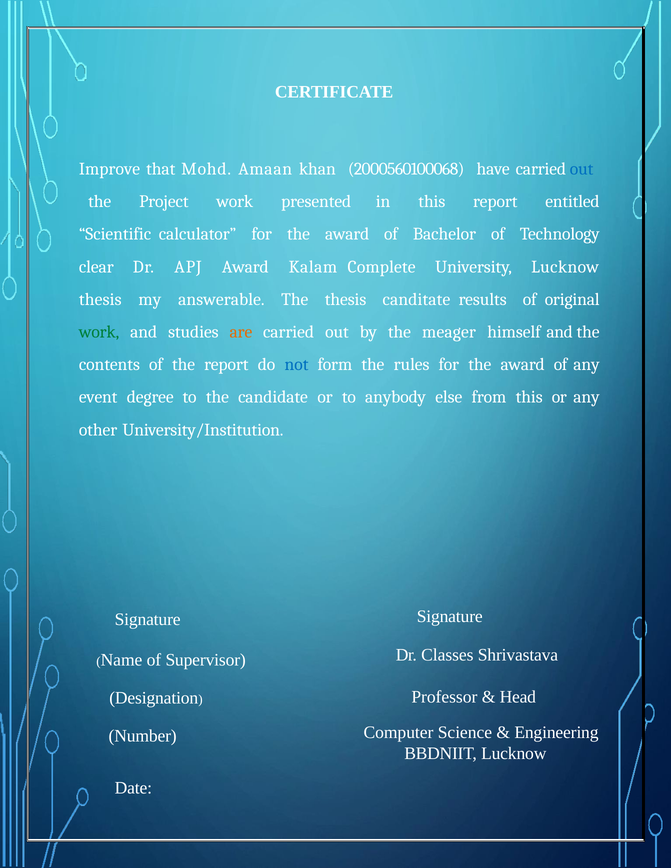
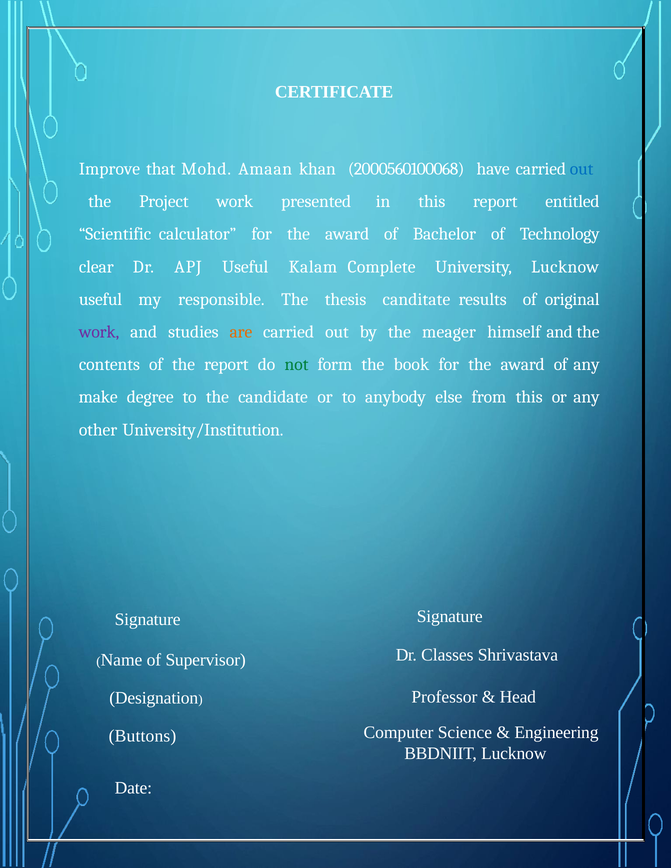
APJ Award: Award -> Useful (245, 267)
thesis: thesis -> useful (100, 300)
answerable: answerable -> responsible (221, 300)
work colour: green -> purple (99, 332)
not colour: blue -> green (297, 365)
rules: rules -> book (411, 365)
event: event -> make (98, 397)
Number: Number -> Buttons (143, 736)
